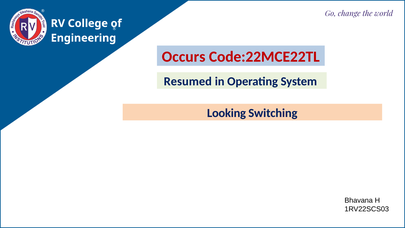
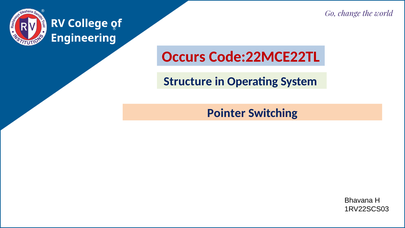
Resumed: Resumed -> Structure (188, 81)
Looking: Looking -> Pointer (226, 113)
